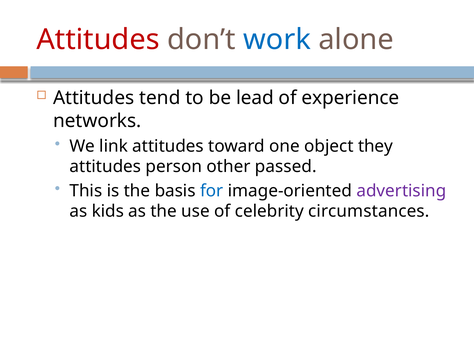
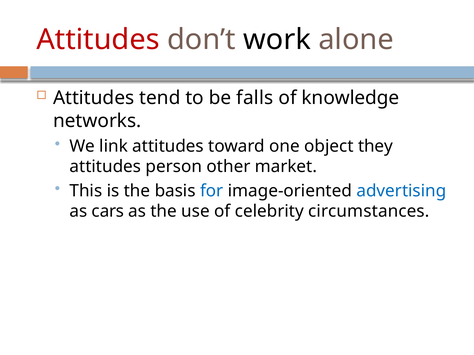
work colour: blue -> black (277, 40)
lead: lead -> falls (255, 98)
experience: experience -> knowledge (350, 98)
passed: passed -> market (286, 167)
advertising colour: purple -> blue (401, 191)
kids: kids -> cars (108, 212)
